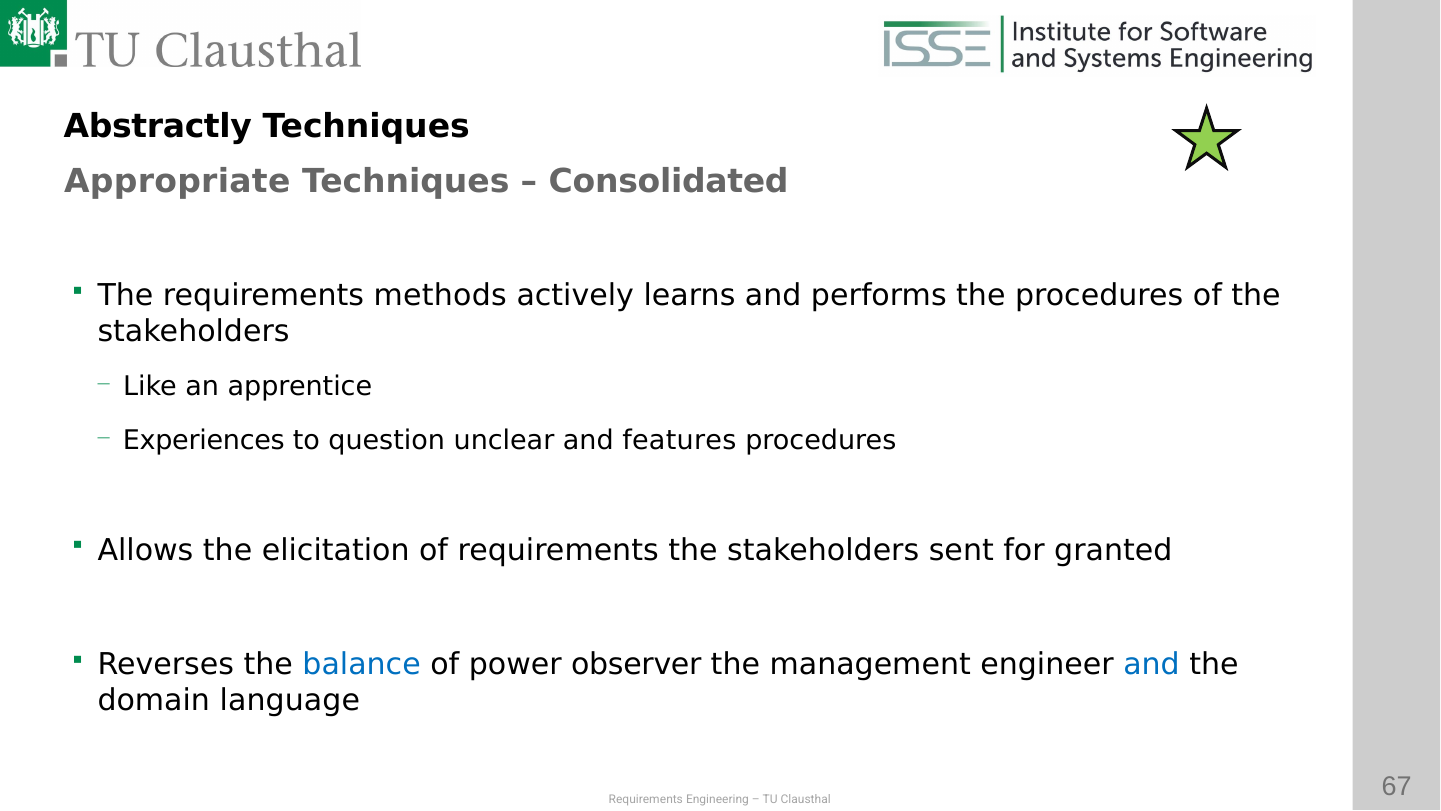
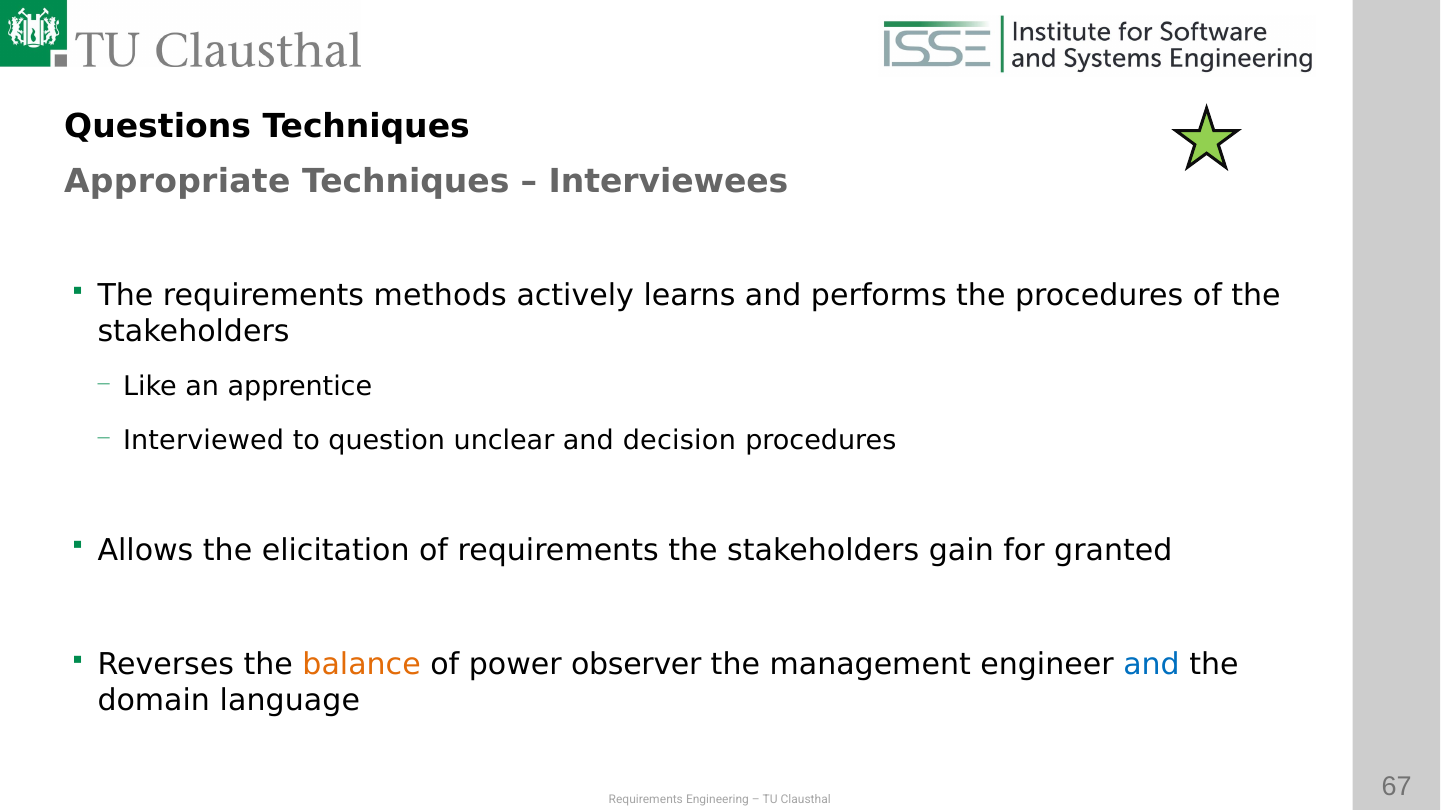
Abstractly: Abstractly -> Questions (158, 126)
Consolidated: Consolidated -> Interviewees (669, 181)
Experiences: Experiences -> Interviewed (204, 440)
features: features -> decision (679, 440)
sent: sent -> gain (961, 550)
balance colour: blue -> orange (362, 665)
